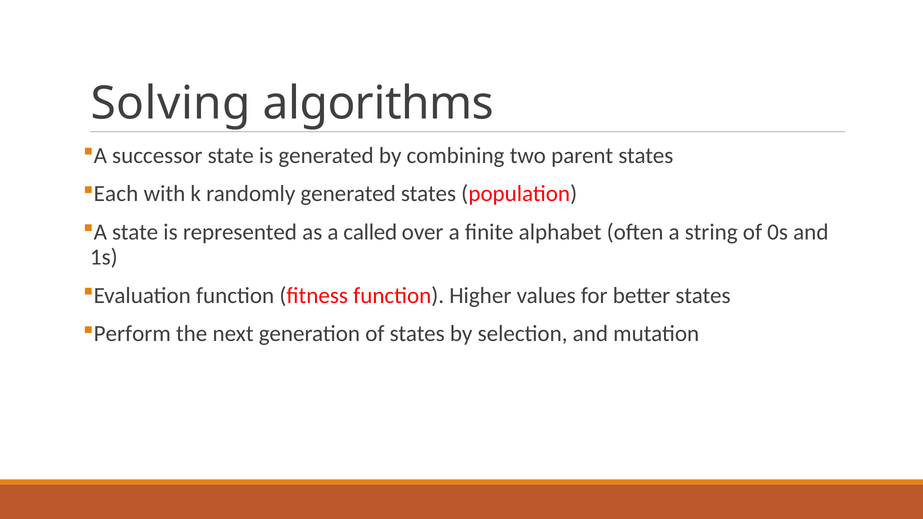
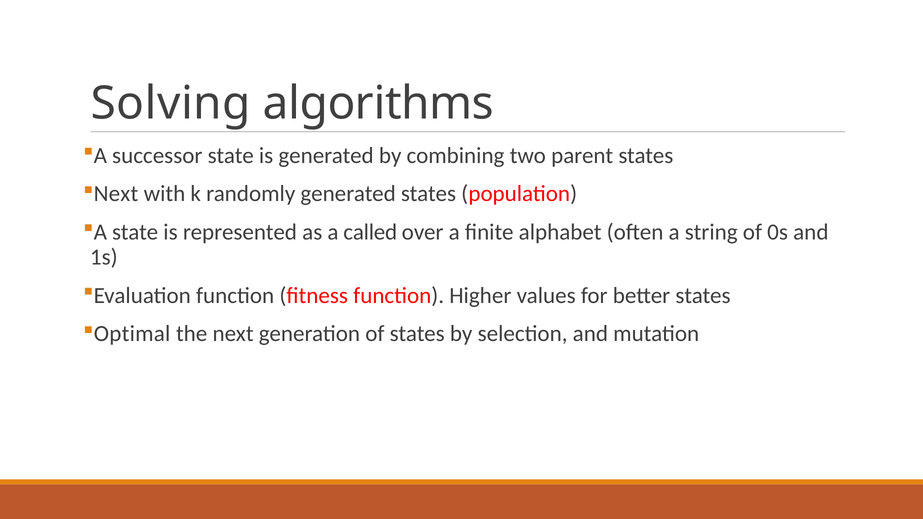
Each: Each -> Next (116, 194)
Perform: Perform -> Optimal (132, 334)
